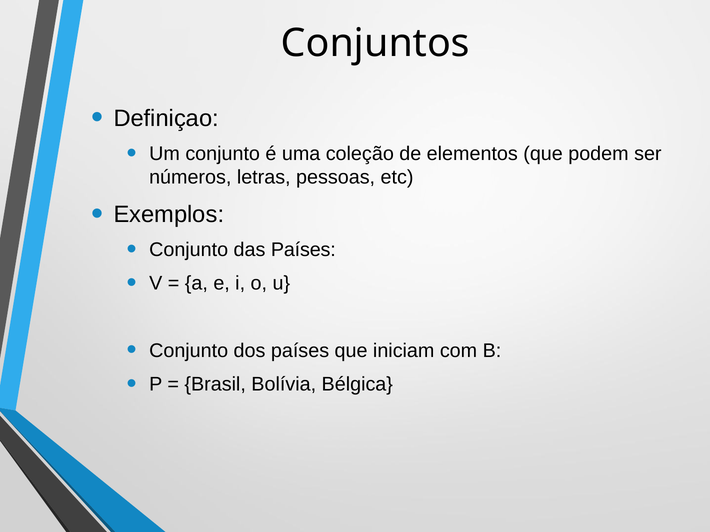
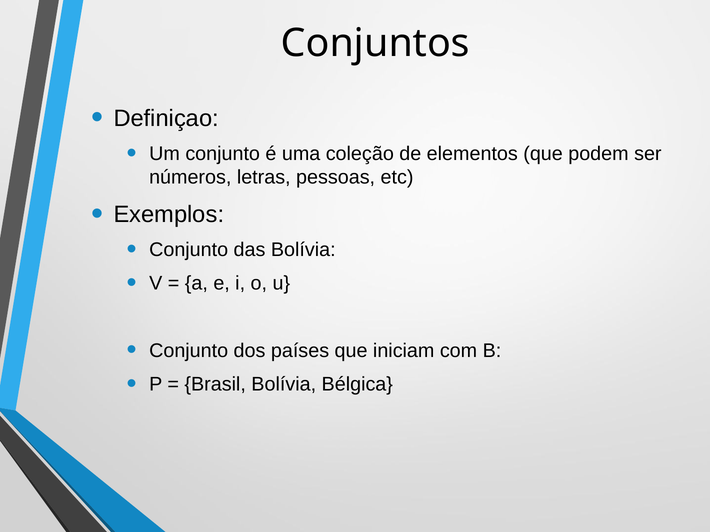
das Países: Países -> Bolívia (303, 250)
